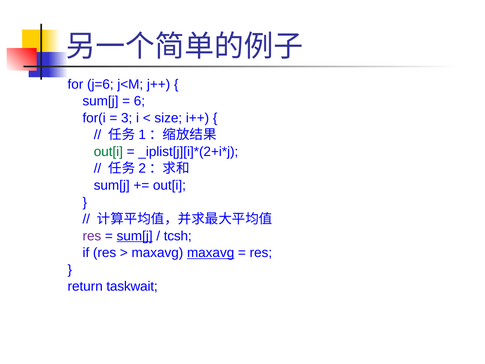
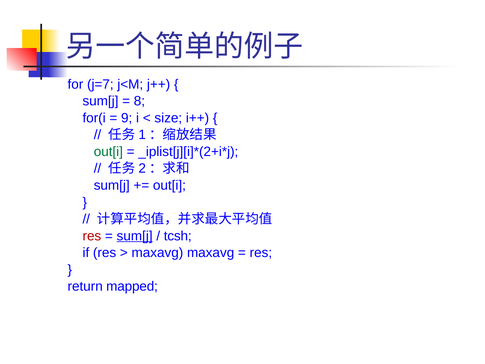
j=6: j=6 -> j=7 (100, 84)
6: 6 -> 8 (139, 101)
3: 3 -> 9 (127, 118)
res colour: purple -> red (92, 236)
maxavg underline: present -> none (211, 253)
taskwait: taskwait -> mapped (132, 286)
